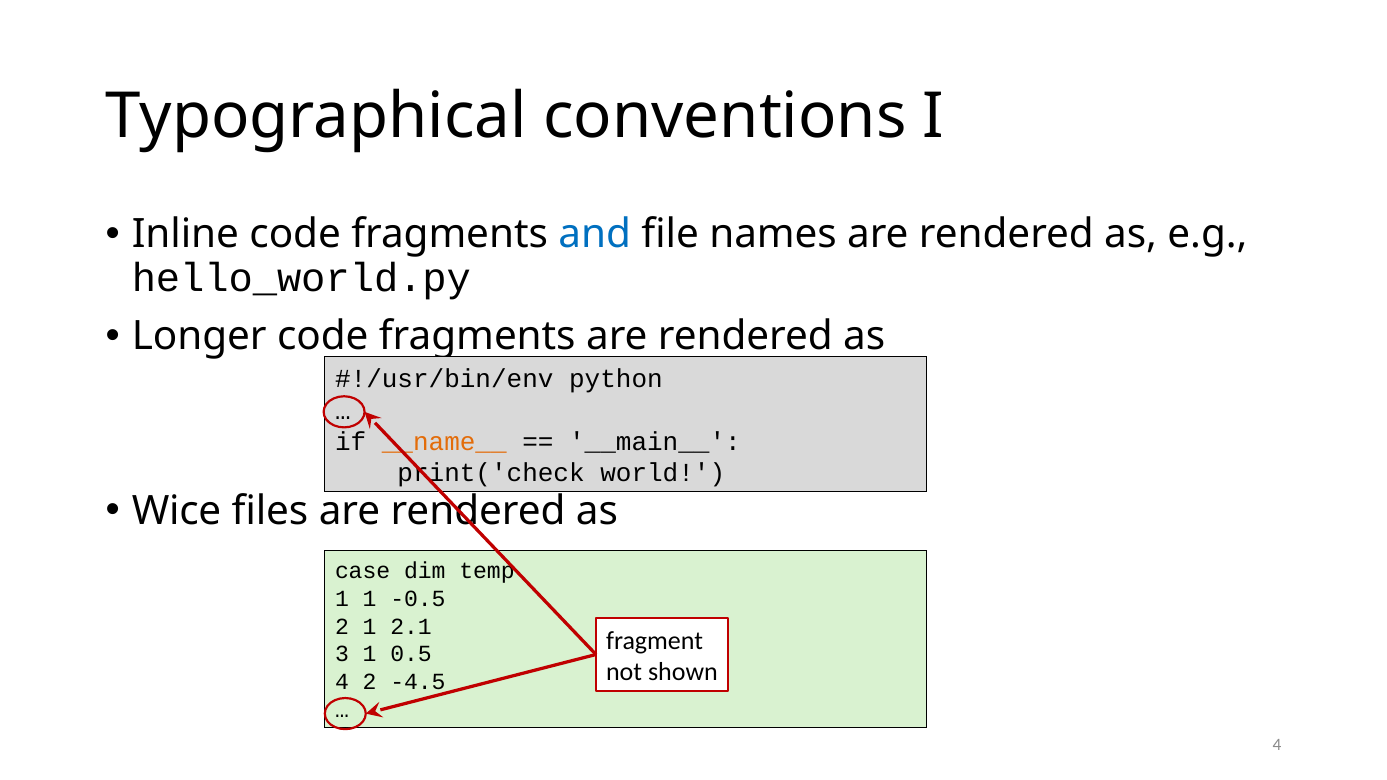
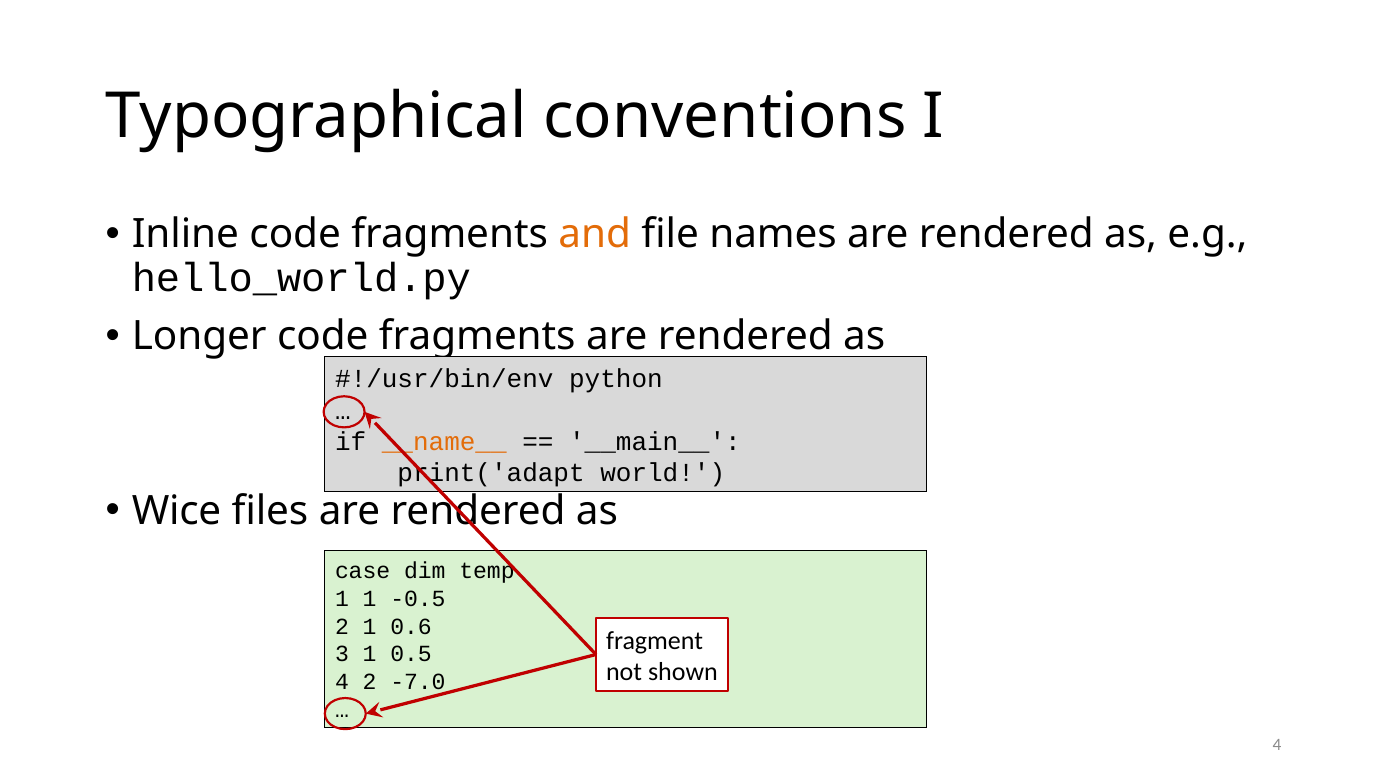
and colour: blue -> orange (595, 235)
print('check: print('check -> print('adapt (491, 473)
2.1: 2.1 -> 0.6 (411, 627)
-4.5: -4.5 -> -7.0 (418, 682)
